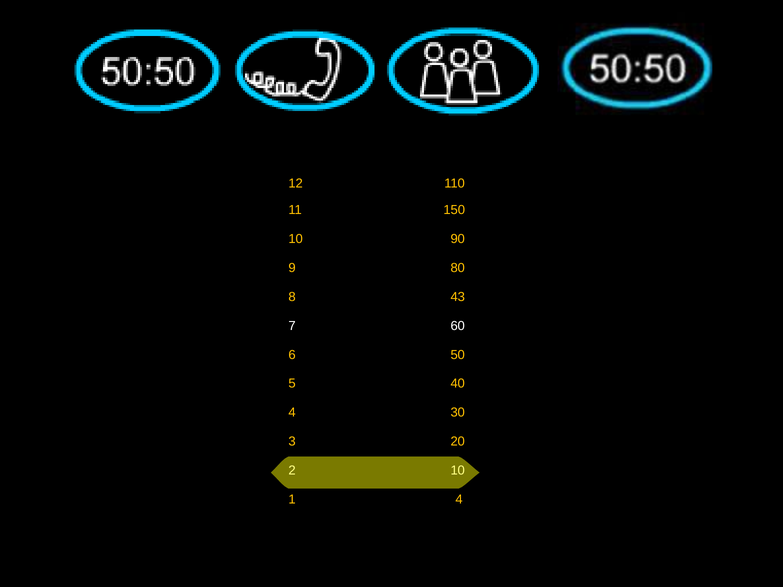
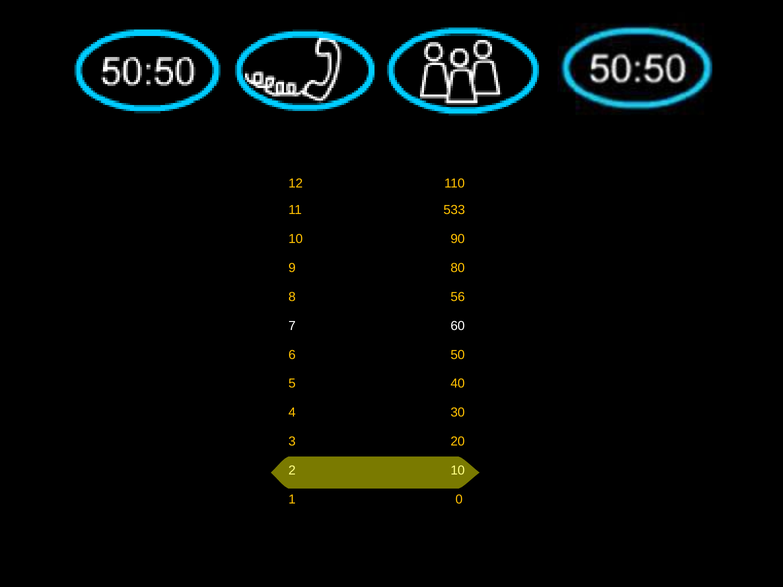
150: 150 -> 533 (454, 210)
43: 43 -> 56 (458, 297)
1 4: 4 -> 0 (459, 500)
